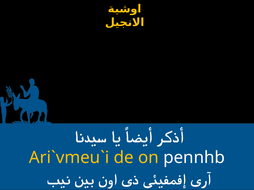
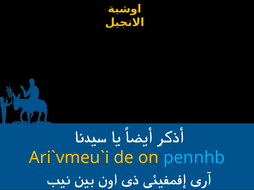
pennhb colour: white -> light blue (194, 158)
